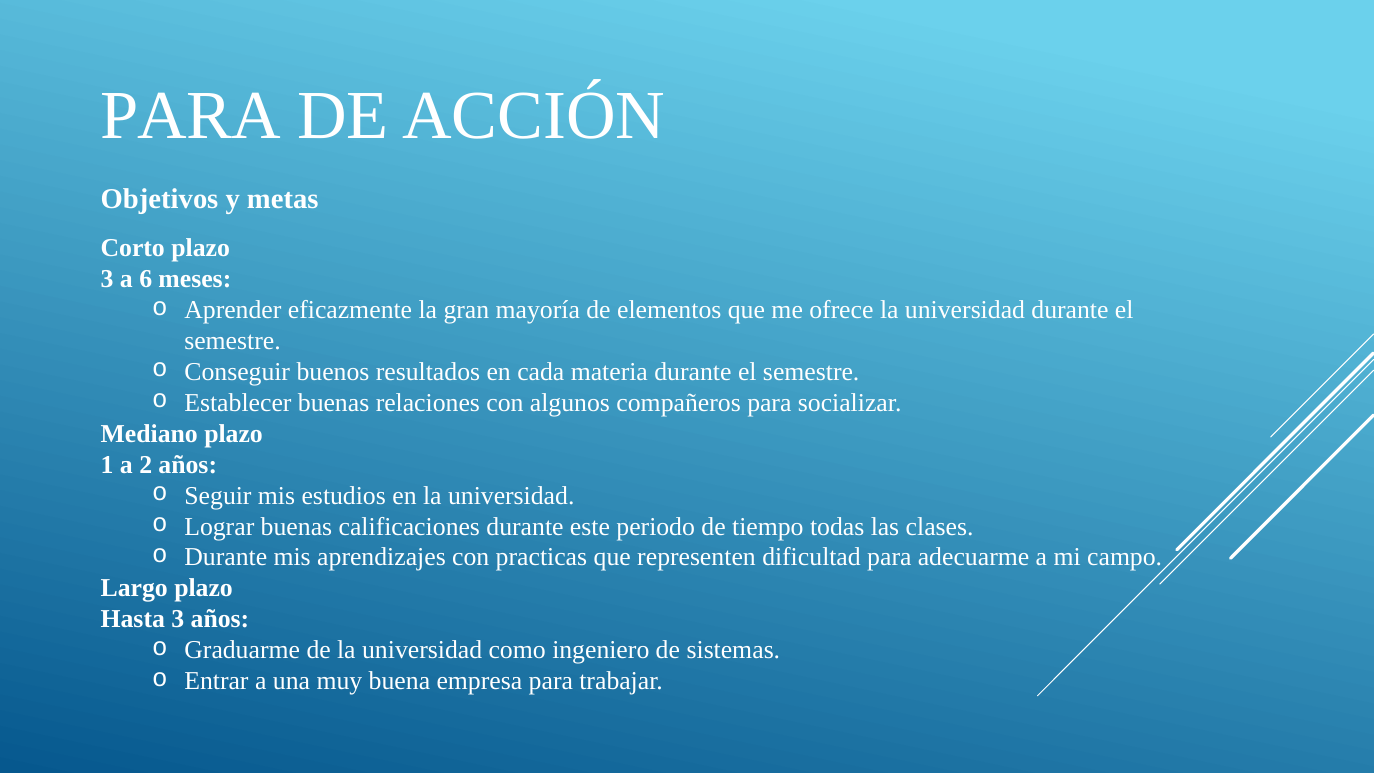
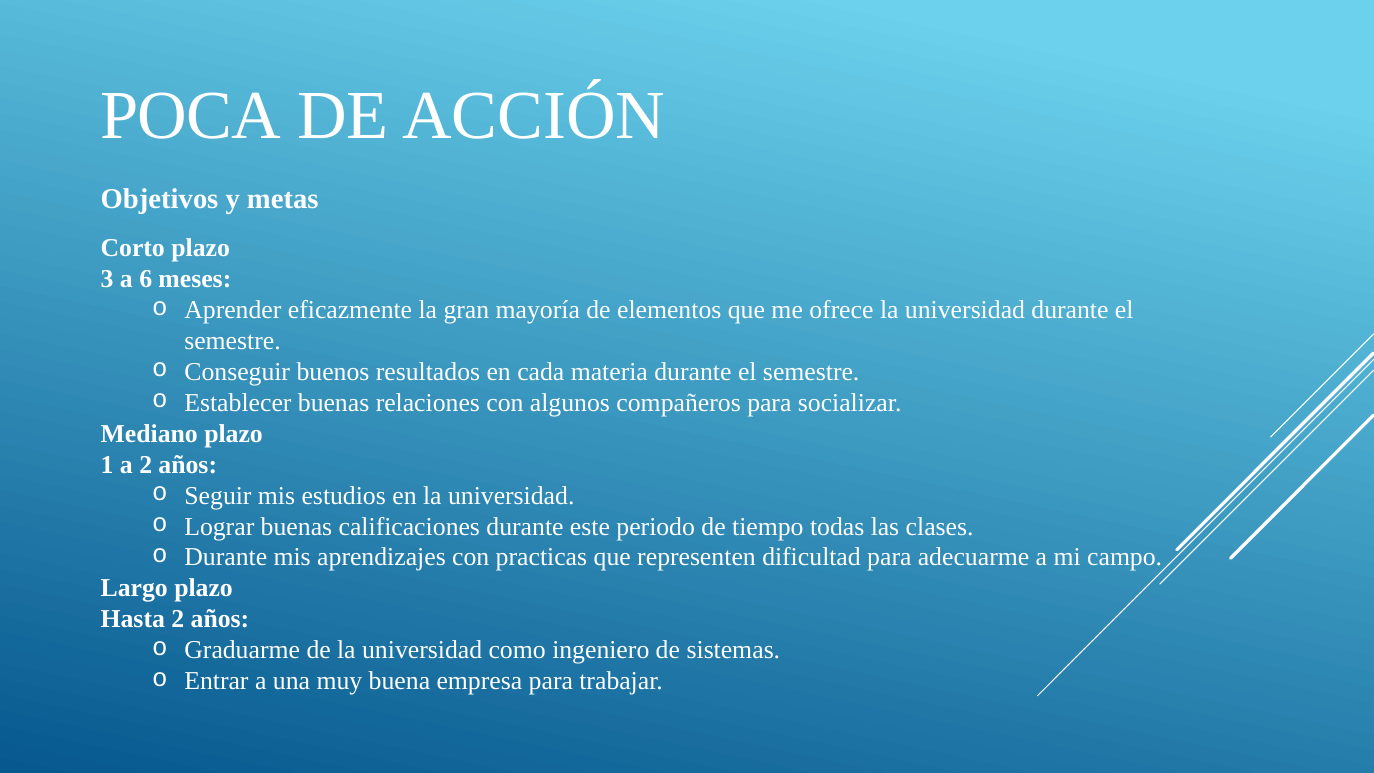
PARA: PARA -> POCA (191, 116)
Hasta 3: 3 -> 2 (178, 619)
